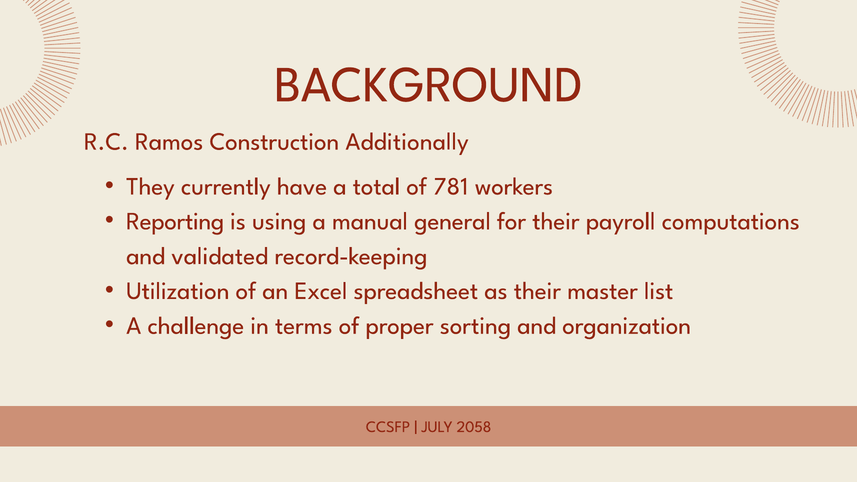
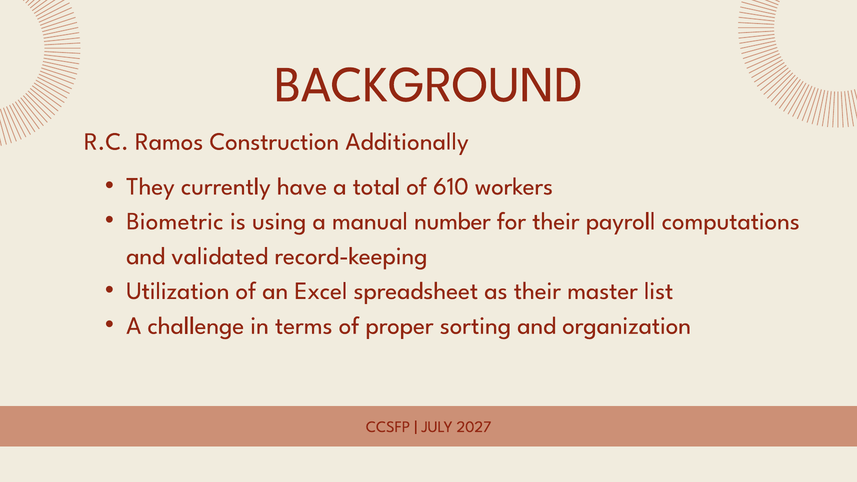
781: 781 -> 610 (451, 186)
Reporting: Reporting -> Biometric (175, 221)
general: general -> number (453, 221)
2058: 2058 -> 2027 (474, 427)
